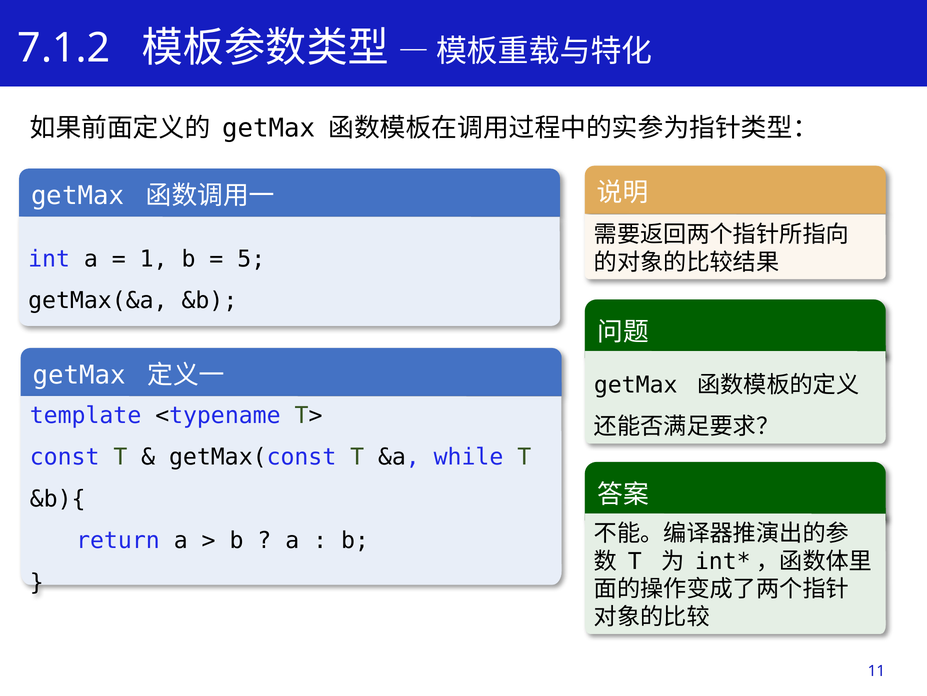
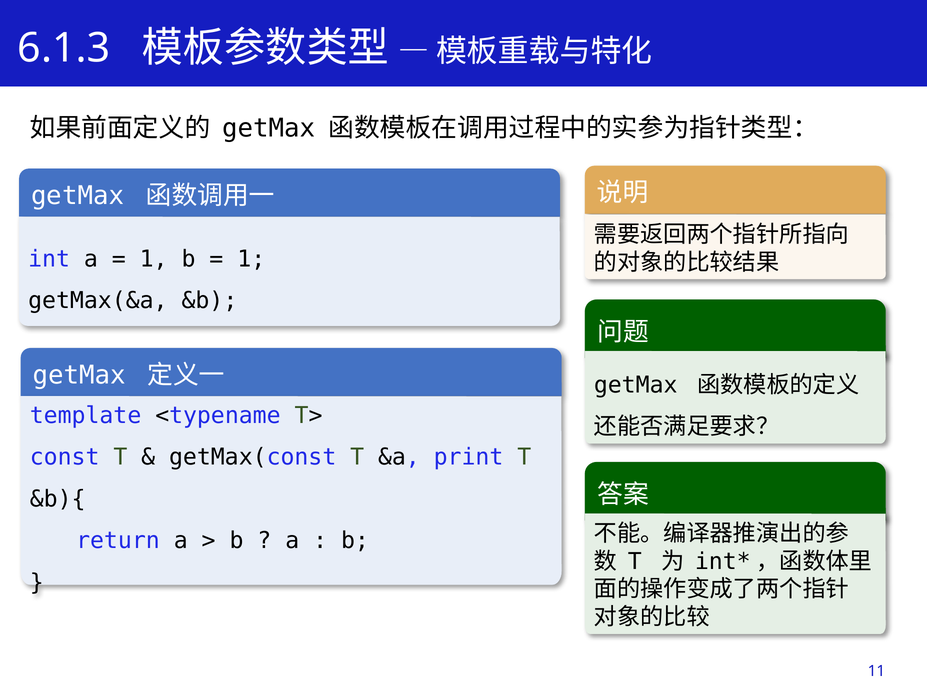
7.1.2: 7.1.2 -> 6.1.3 (64, 48)
5: 5 -> 1 (251, 259)
while: while -> print (468, 457)
